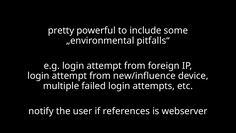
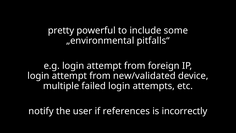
new/influence: new/influence -> new/validated (144, 76)
webserver: webserver -> incorrectly (185, 111)
